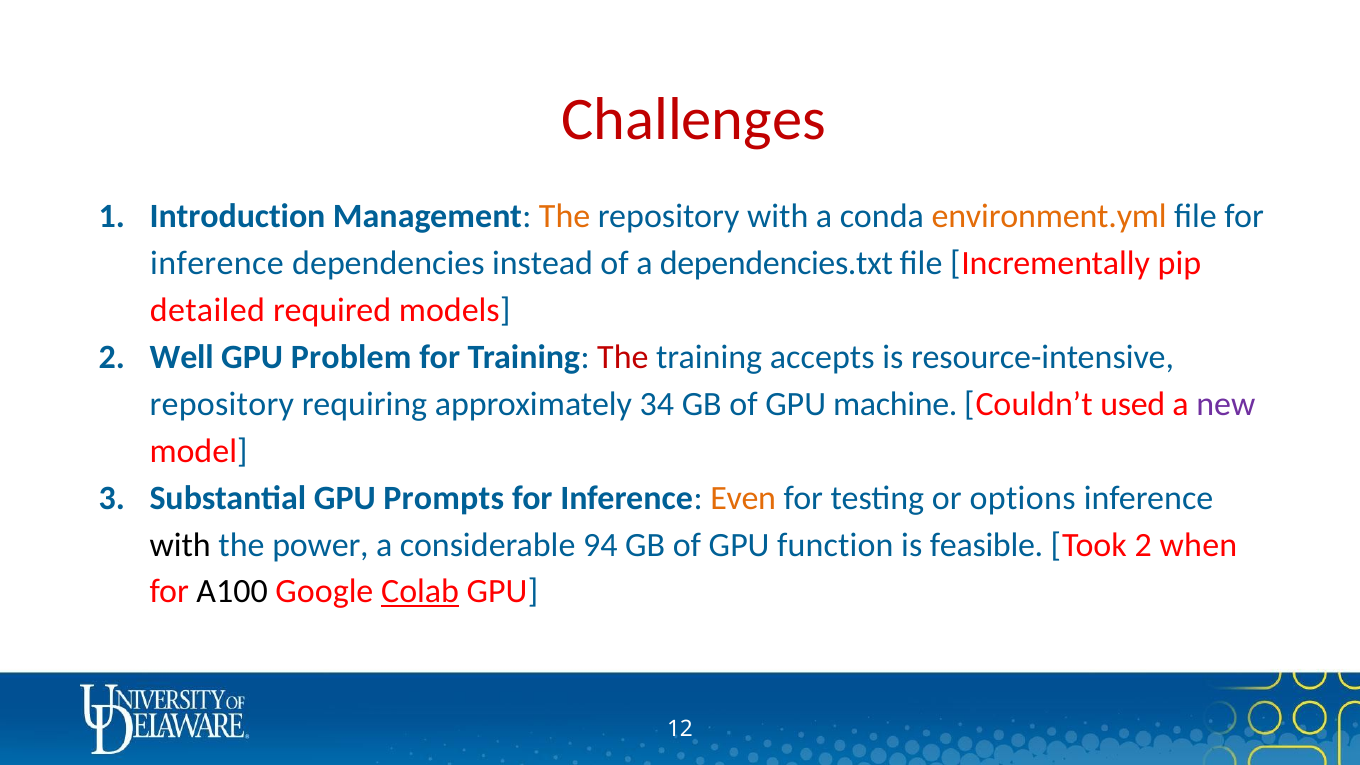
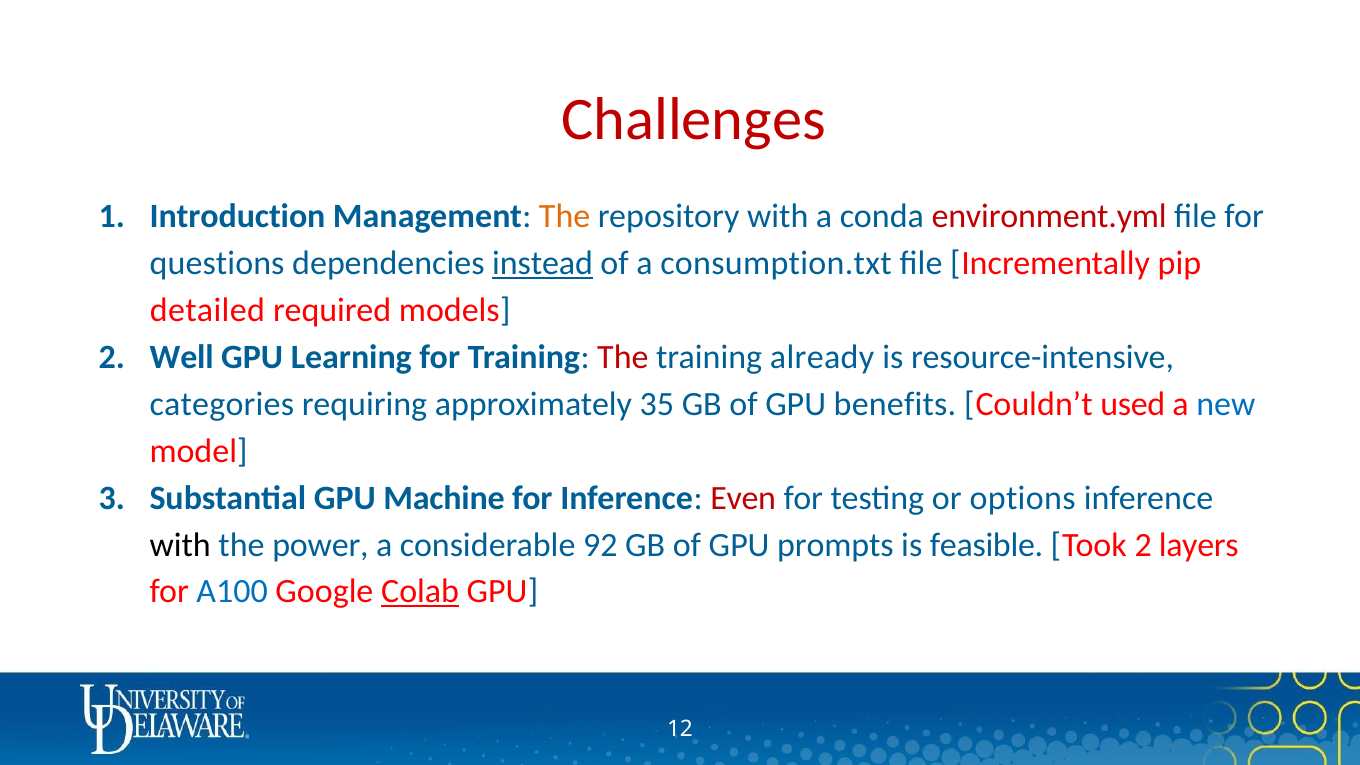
environment.yml colour: orange -> red (1049, 217)
inference: inference -> questions (217, 263)
instead underline: none -> present (543, 263)
dependencies.txt: dependencies.txt -> consumption.txt (776, 263)
Problem: Problem -> Learning (351, 357)
accepts: accepts -> already (822, 357)
repository: repository -> categories (222, 404)
34: 34 -> 35 (657, 404)
machine: machine -> benefits (895, 404)
new colour: purple -> blue (1226, 404)
Prompts: Prompts -> Machine (444, 498)
Even colour: orange -> red (743, 498)
94: 94 -> 92 (600, 545)
function: function -> prompts (835, 545)
when: when -> layers (1199, 545)
A100 colour: black -> blue (232, 592)
